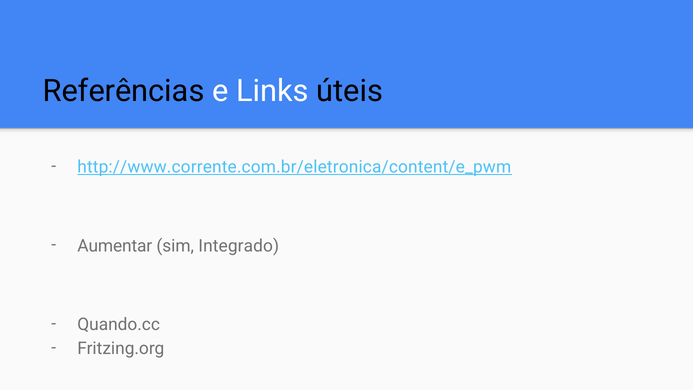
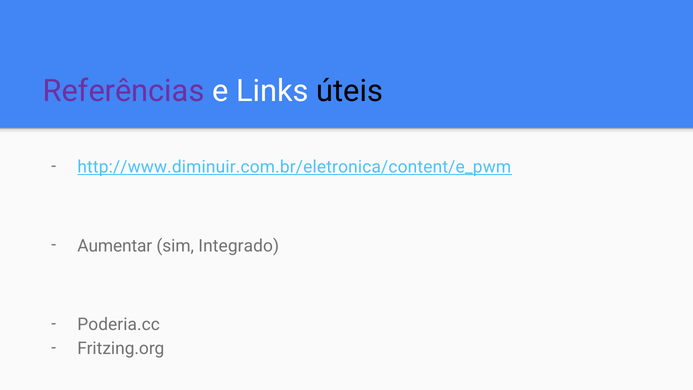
Referências colour: black -> purple (124, 91)
http://www.corrente.com.br/eletronica/content/e_pwm: http://www.corrente.com.br/eletronica/content/e_pwm -> http://www.diminuir.com.br/eletronica/content/e_pwm (294, 167)
Quando.cc: Quando.cc -> Poderia.cc (119, 324)
